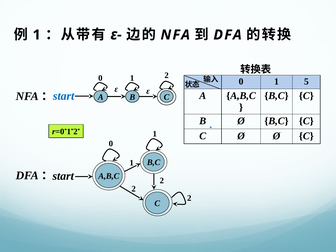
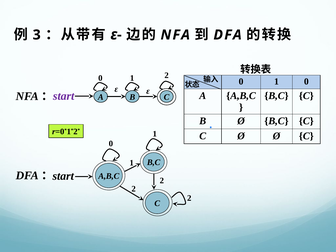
1: 1 -> 3 (37, 35)
1 5: 5 -> 0 (306, 82)
start colour: blue -> purple (64, 96)
